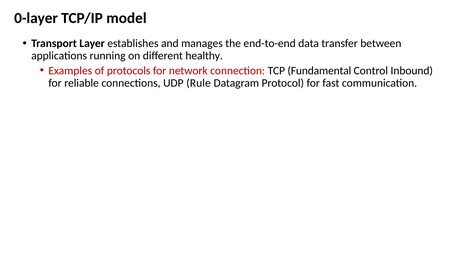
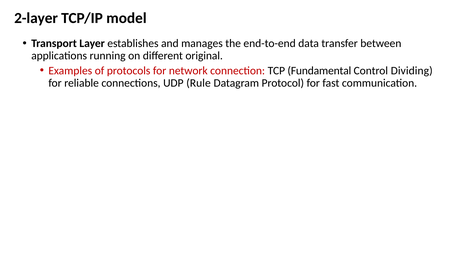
0-layer: 0-layer -> 2-layer (36, 18)
healthy: healthy -> original (204, 56)
Inbound: Inbound -> Dividing (412, 70)
